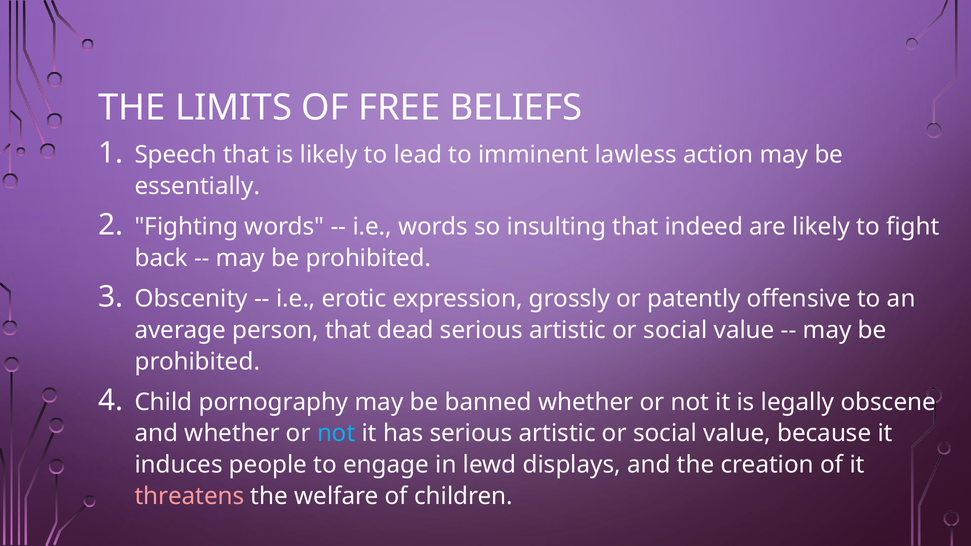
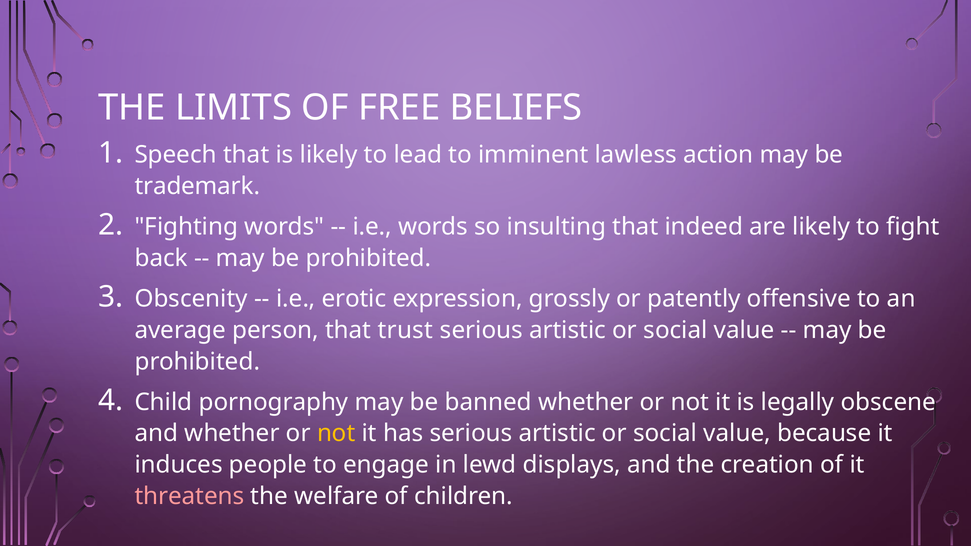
essentially: essentially -> trademark (197, 186)
dead: dead -> trust (405, 330)
not colour: light blue -> yellow (336, 434)
